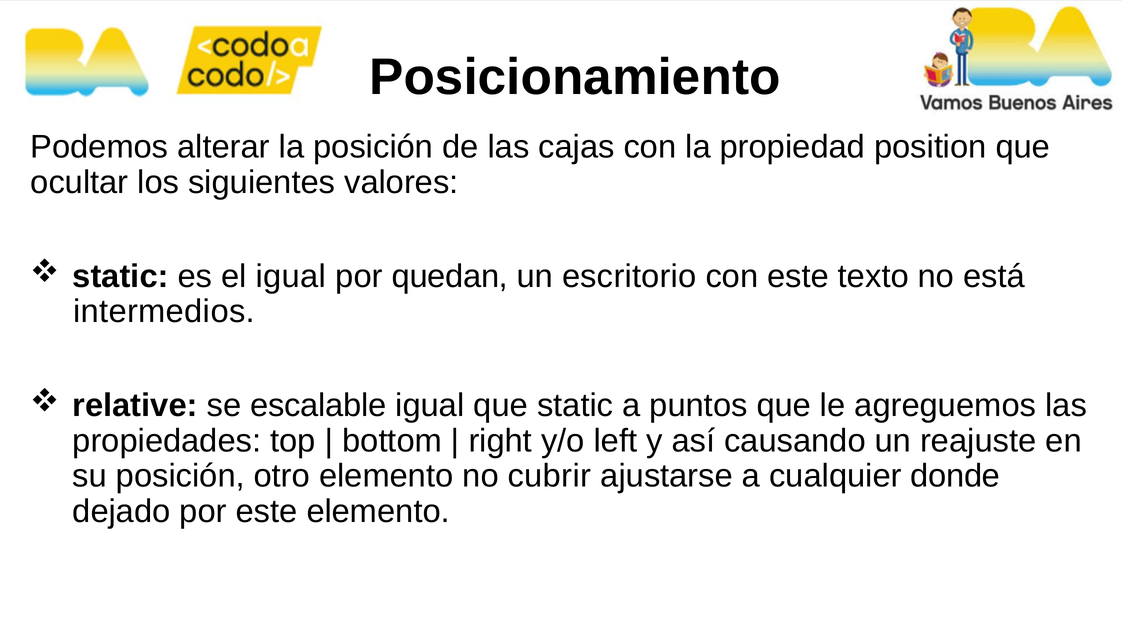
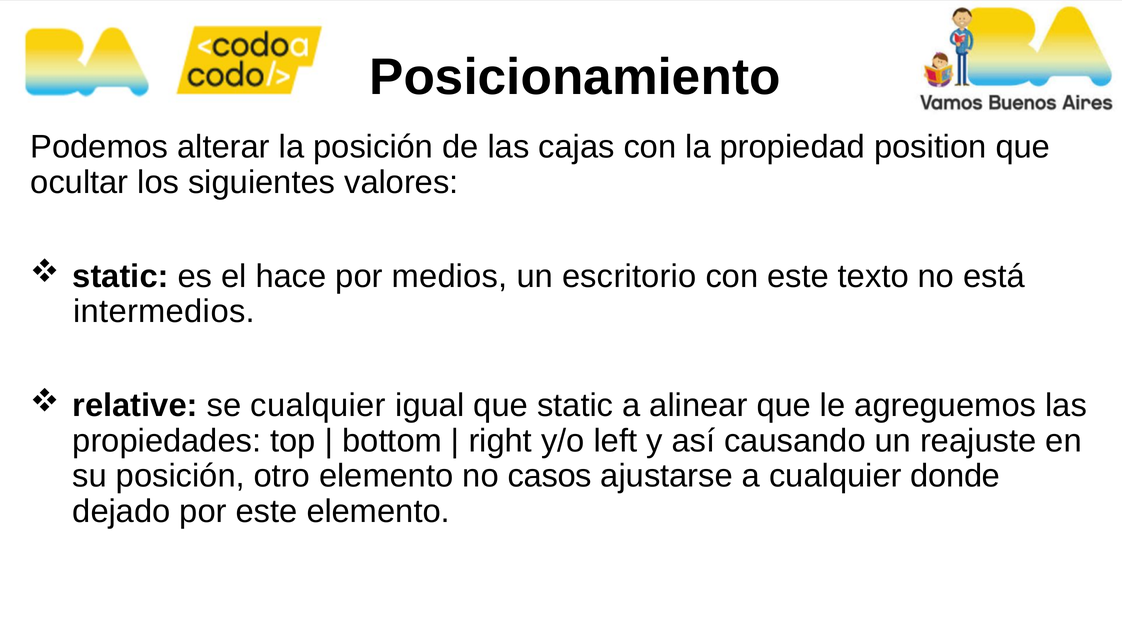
el igual: igual -> hace (291, 276)
quedan: quedan -> medios (450, 276)
se escalable: escalable -> cualquier (318, 406)
puntos: puntos -> alinear (698, 406)
cubrir: cubrir -> casos (550, 476)
